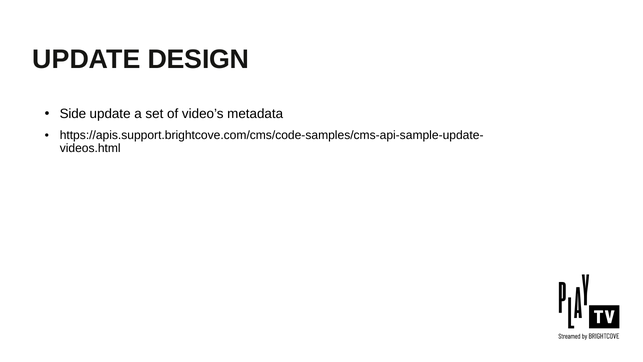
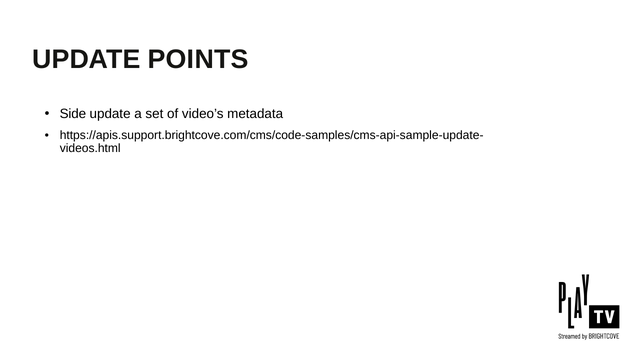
DESIGN: DESIGN -> POINTS (198, 59)
